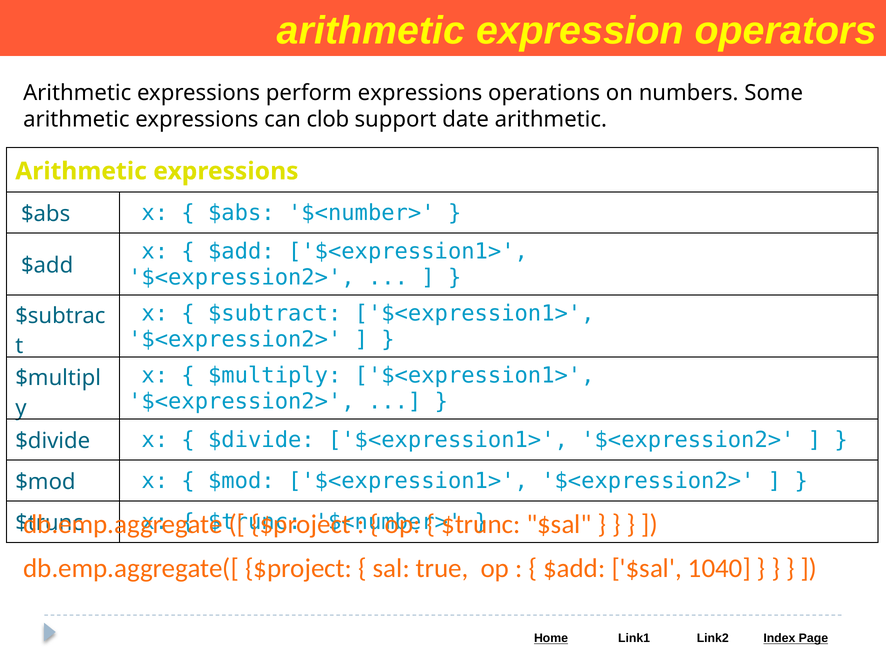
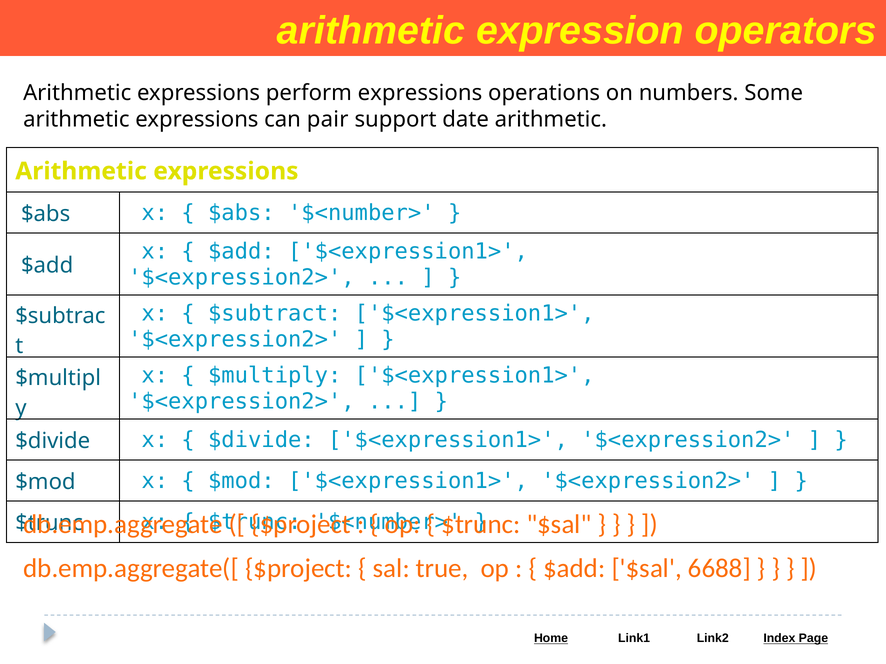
clob: clob -> pair (328, 120)
1040: 1040 -> 6688 (719, 569)
